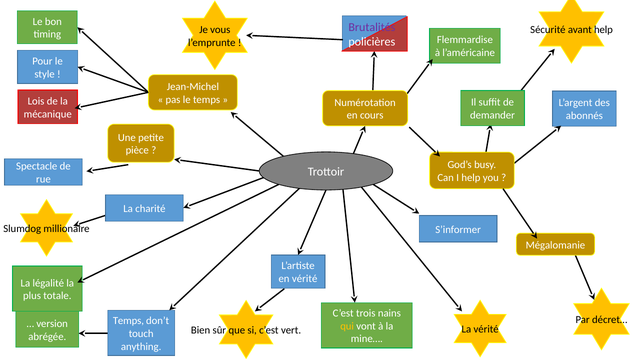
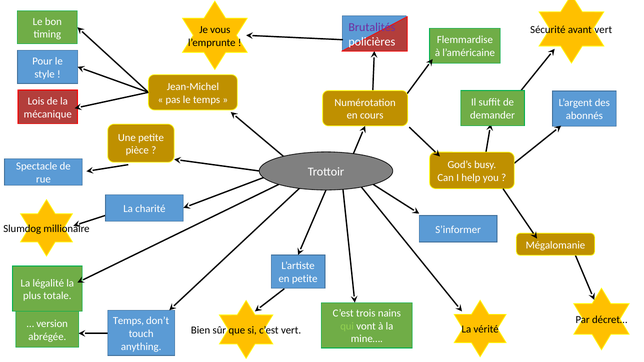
avant help: help -> vert (603, 30)
en vérité: vérité -> petite (305, 279)
qui colour: yellow -> light green (347, 326)
